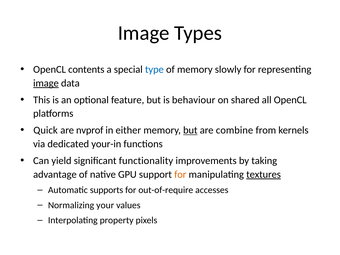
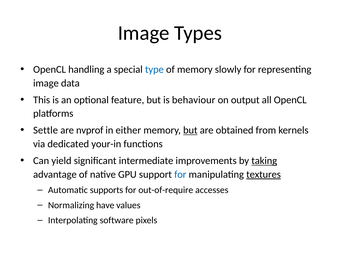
contents: contents -> handling (86, 69)
image underline: present -> none (46, 83)
shared: shared -> output (245, 100)
Quick: Quick -> Settle (46, 130)
combine: combine -> obtained (235, 130)
functionality: functionality -> intermediate (146, 161)
taking underline: none -> present (264, 161)
for colour: orange -> blue (180, 174)
your: your -> have (105, 205)
property: property -> software (117, 220)
